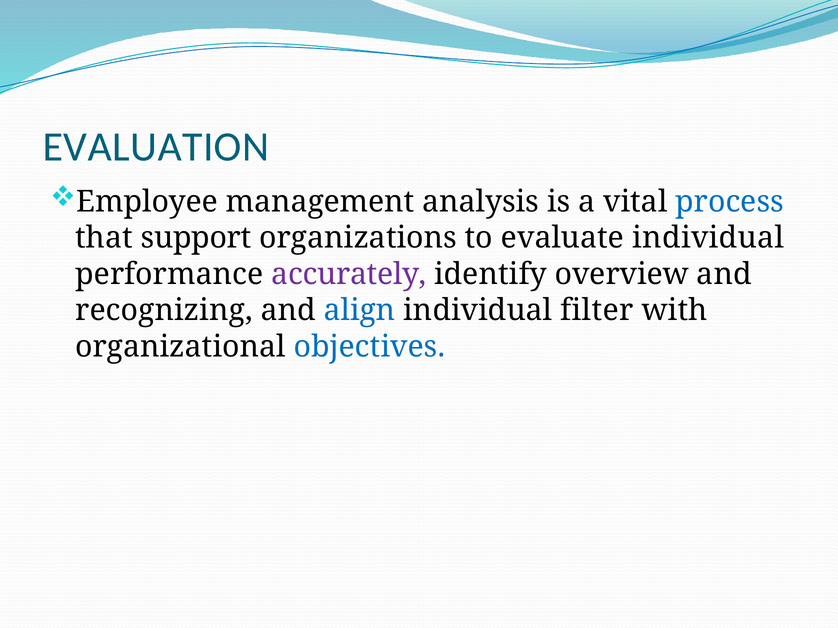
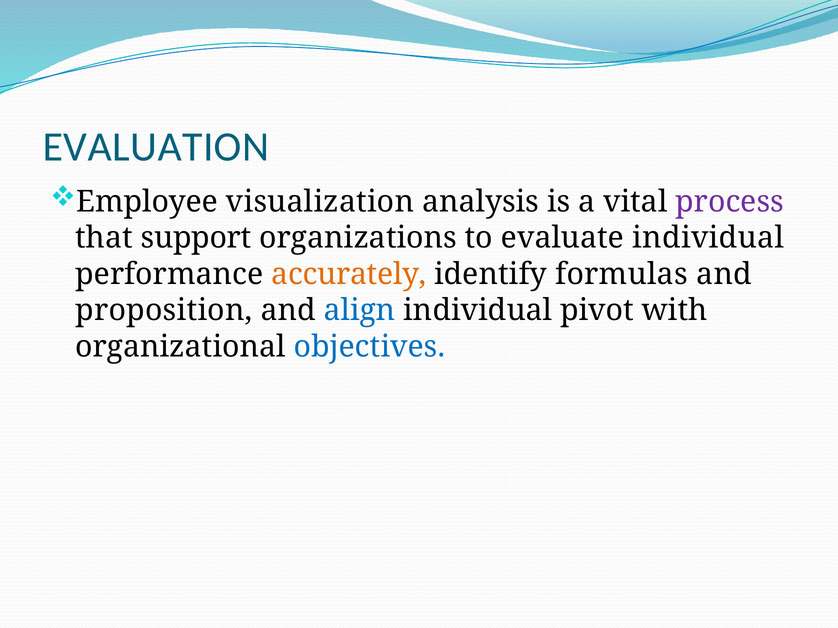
management: management -> visualization (320, 202)
process colour: blue -> purple (730, 202)
accurately colour: purple -> orange (349, 274)
overview: overview -> formulas (622, 274)
recognizing: recognizing -> proposition (164, 311)
filter: filter -> pivot (597, 311)
